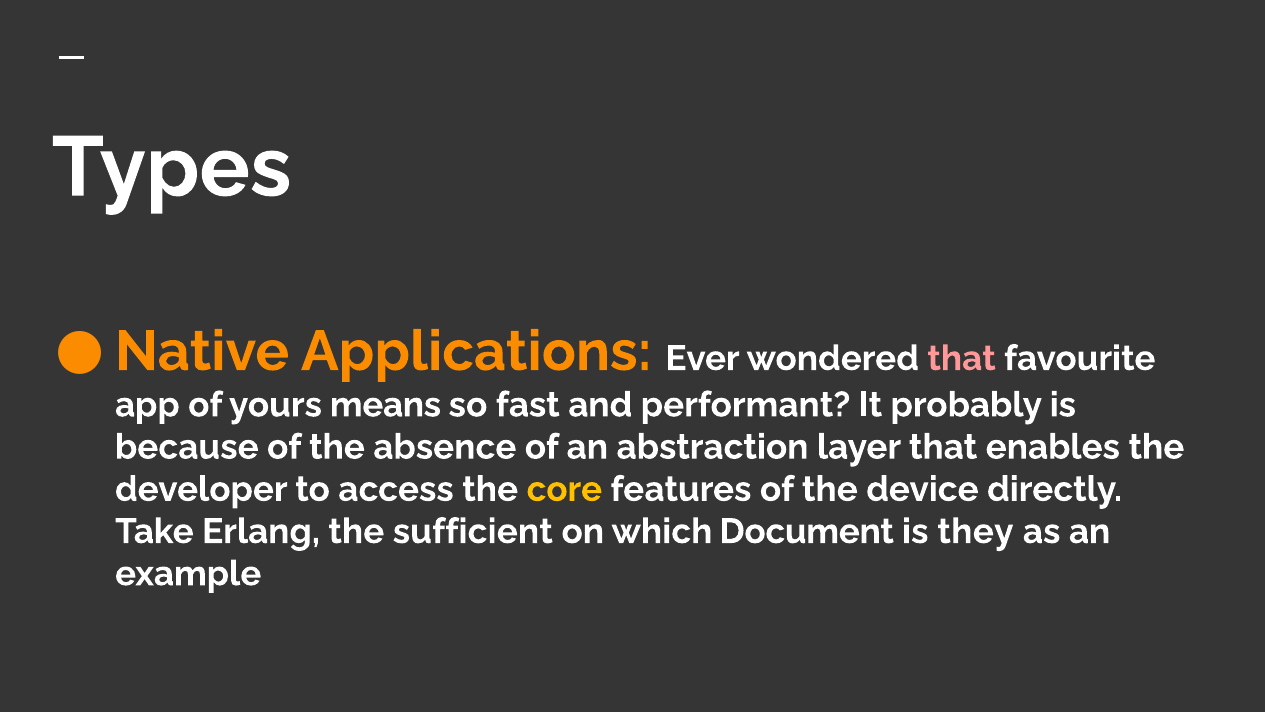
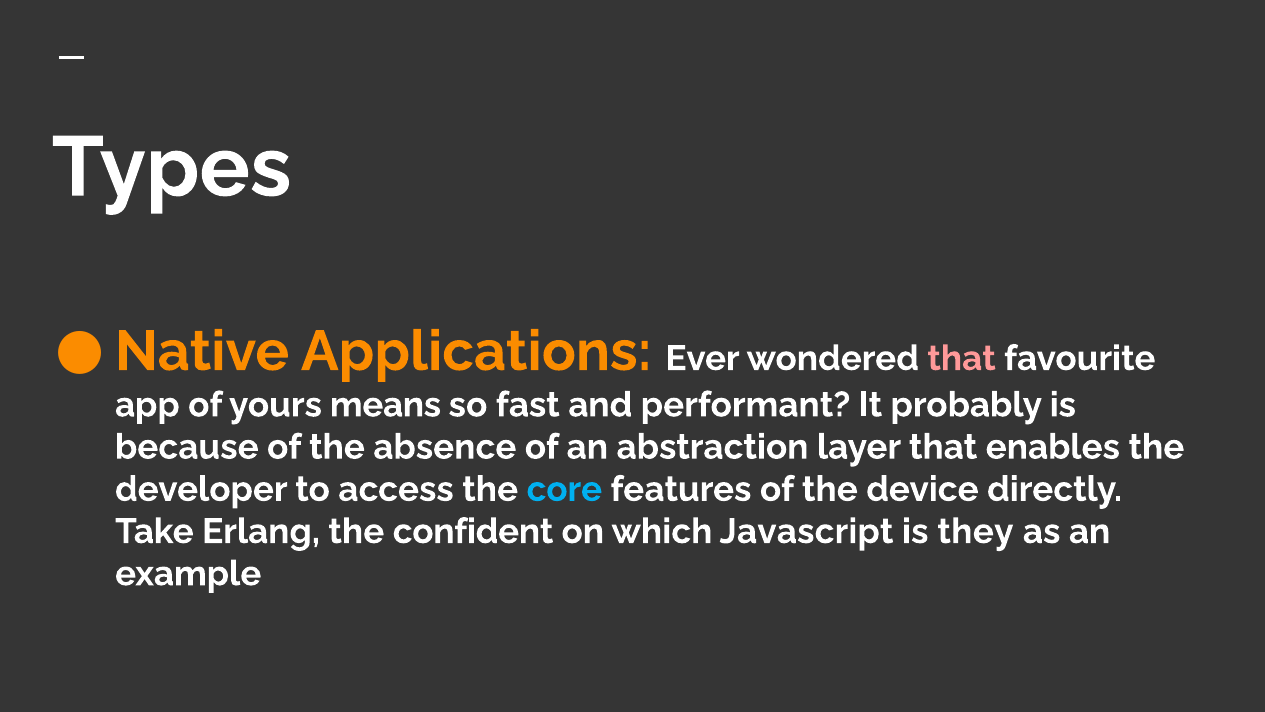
core colour: yellow -> light blue (564, 489)
sufficient: sufficient -> confident (473, 531)
Document: Document -> Javascript (806, 531)
